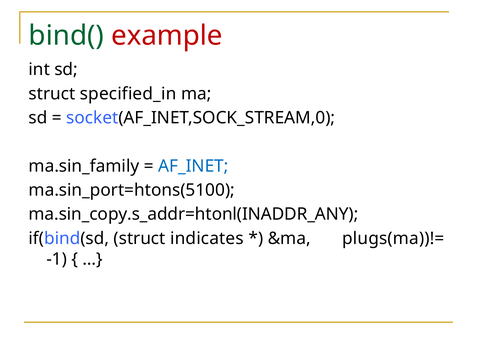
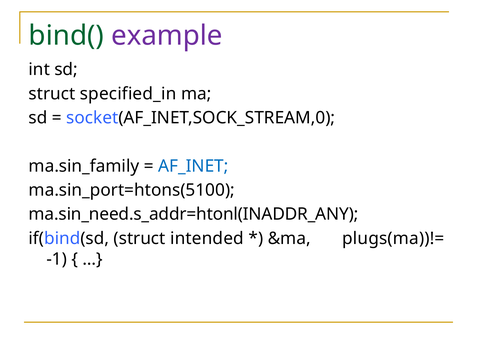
example colour: red -> purple (167, 36)
ma.sin_copy.s_addr=htonl(INADDR_ANY: ma.sin_copy.s_addr=htonl(INADDR_ANY -> ma.sin_need.s_addr=htonl(INADDR_ANY (193, 214)
indicates: indicates -> intended (207, 238)
